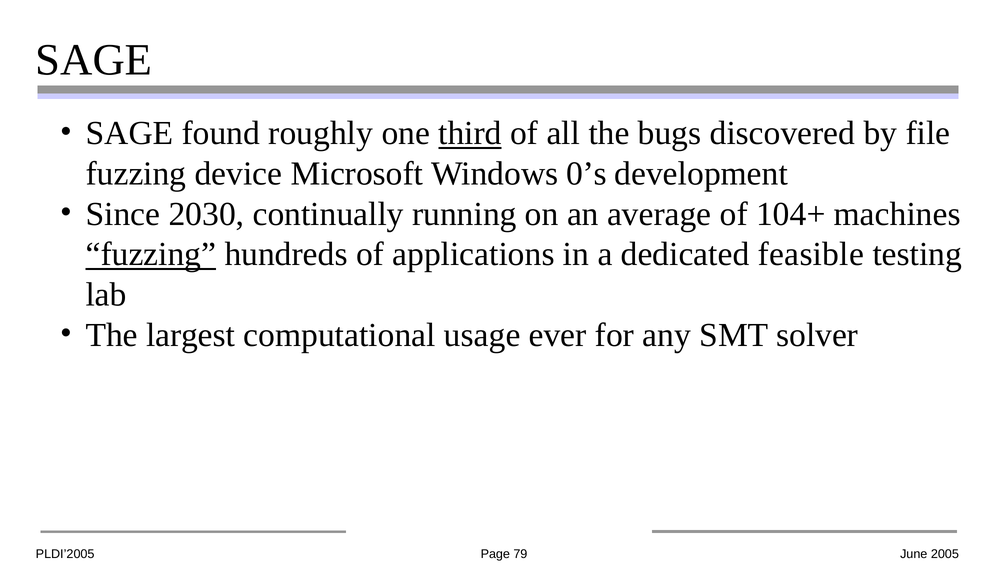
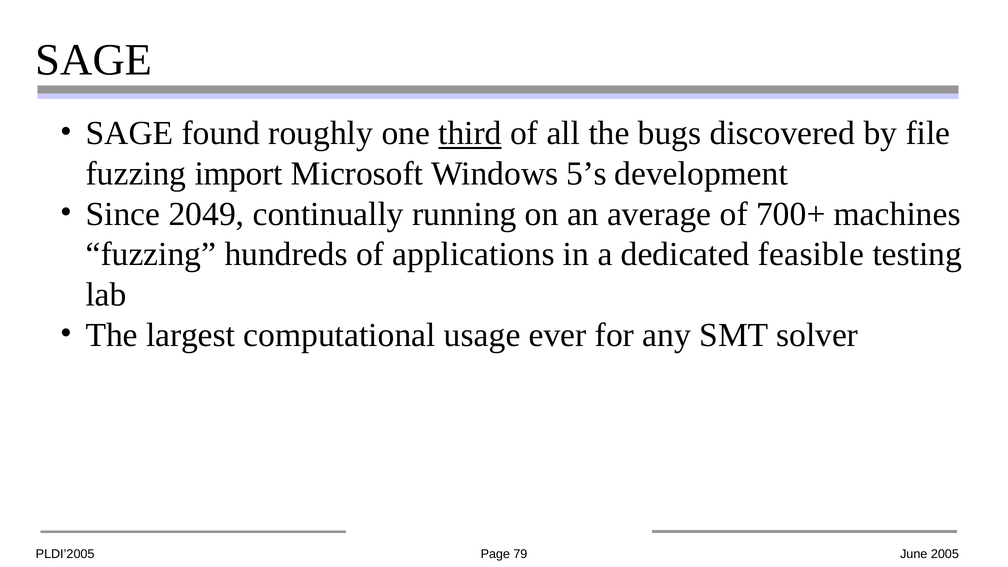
device: device -> import (239, 174)
0’s: 0’s -> 5’s (587, 174)
2030: 2030 -> 2049 (206, 214)
104+: 104+ -> 700+ (791, 214)
fuzzing underline: present -> none (151, 254)
